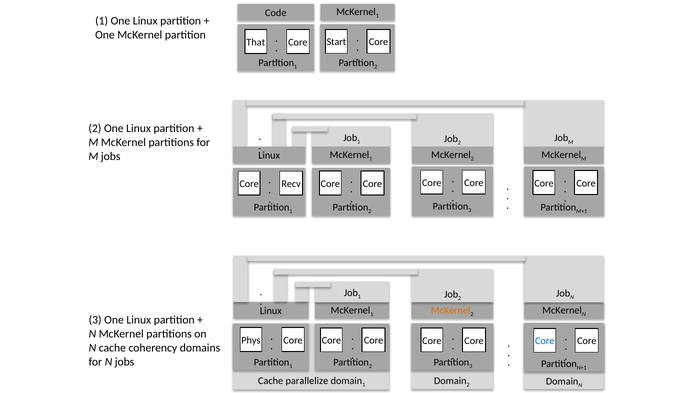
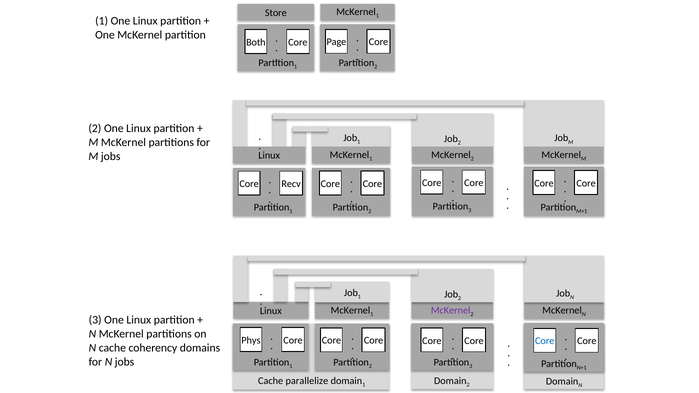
Code: Code -> Store (276, 13)
Start: Start -> Page (336, 42)
That: That -> Both (256, 42)
McKernel colour: orange -> purple (451, 310)
